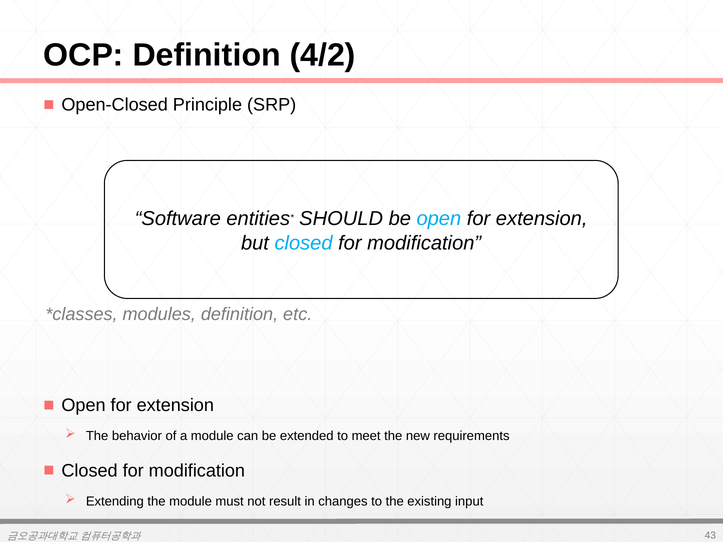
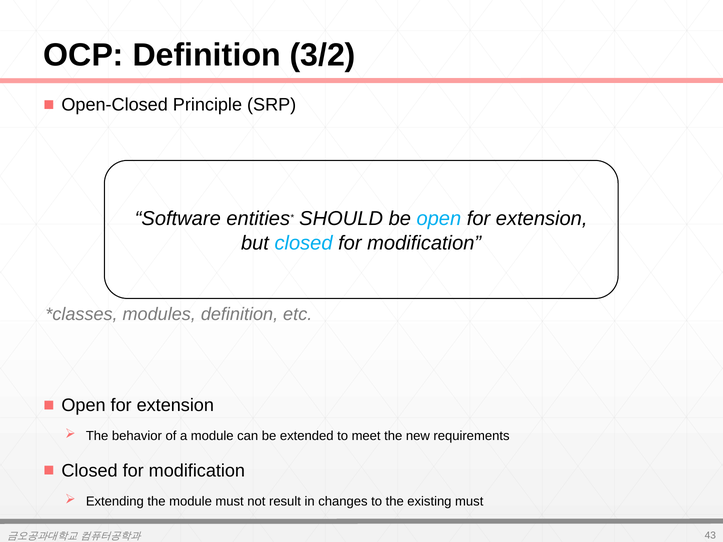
4/2: 4/2 -> 3/2 (323, 55)
existing input: input -> must (469, 502)
